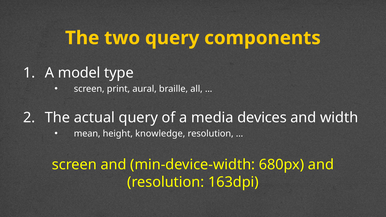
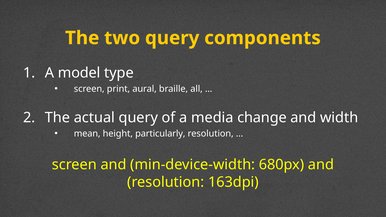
devices: devices -> change (262, 118)
knowledge: knowledge -> particularly (160, 134)
